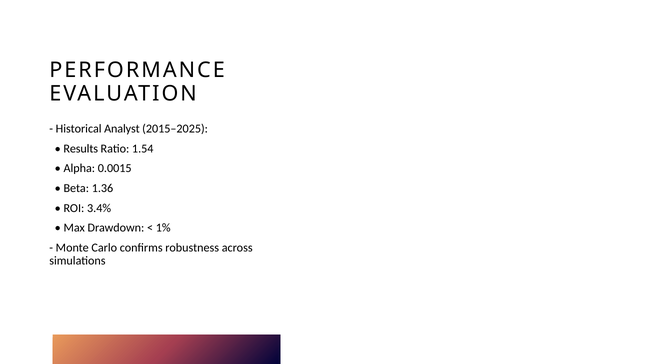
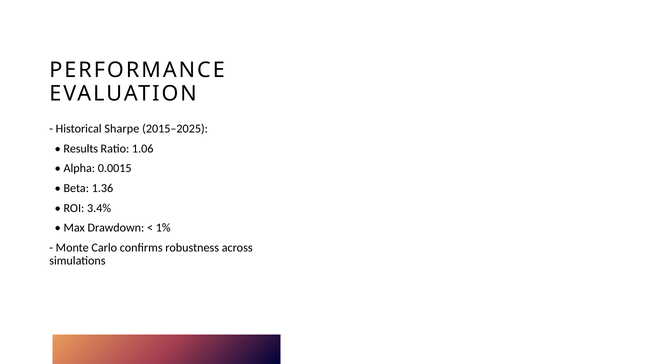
Analyst: Analyst -> Sharpe (122, 129)
1.54: 1.54 -> 1.06 (143, 149)
